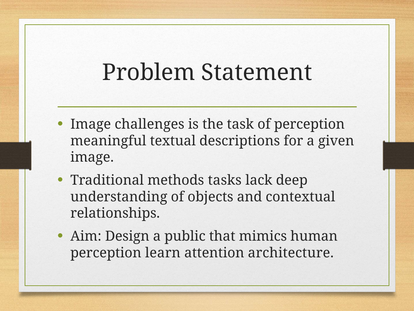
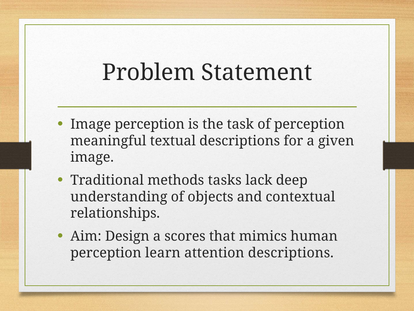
Image challenges: challenges -> perception (150, 124)
public: public -> scores (185, 236)
attention architecture: architecture -> descriptions (291, 252)
